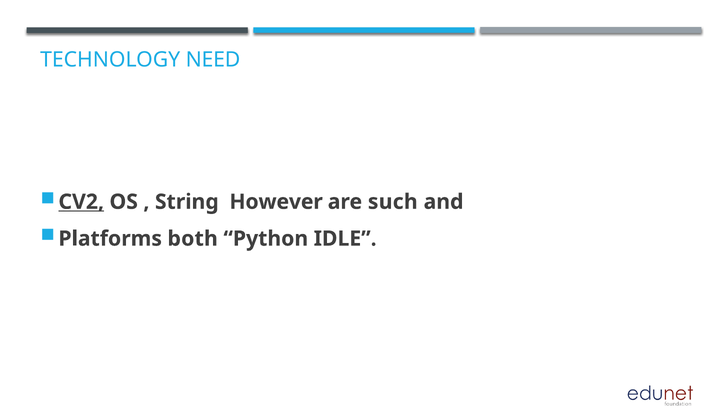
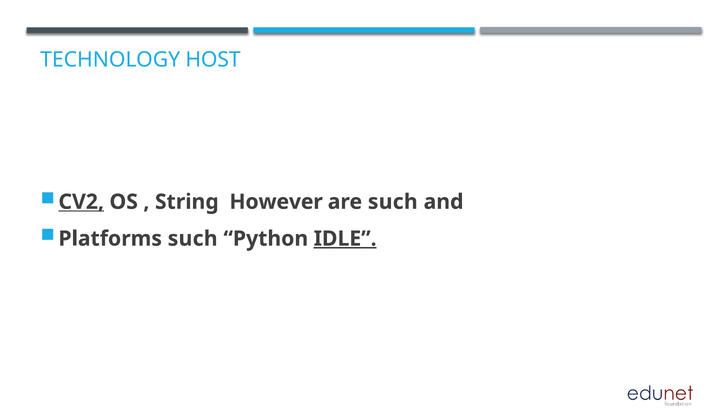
NEED: NEED -> HOST (213, 60)
Platforms both: both -> such (193, 238)
IDLE underline: none -> present (345, 238)
